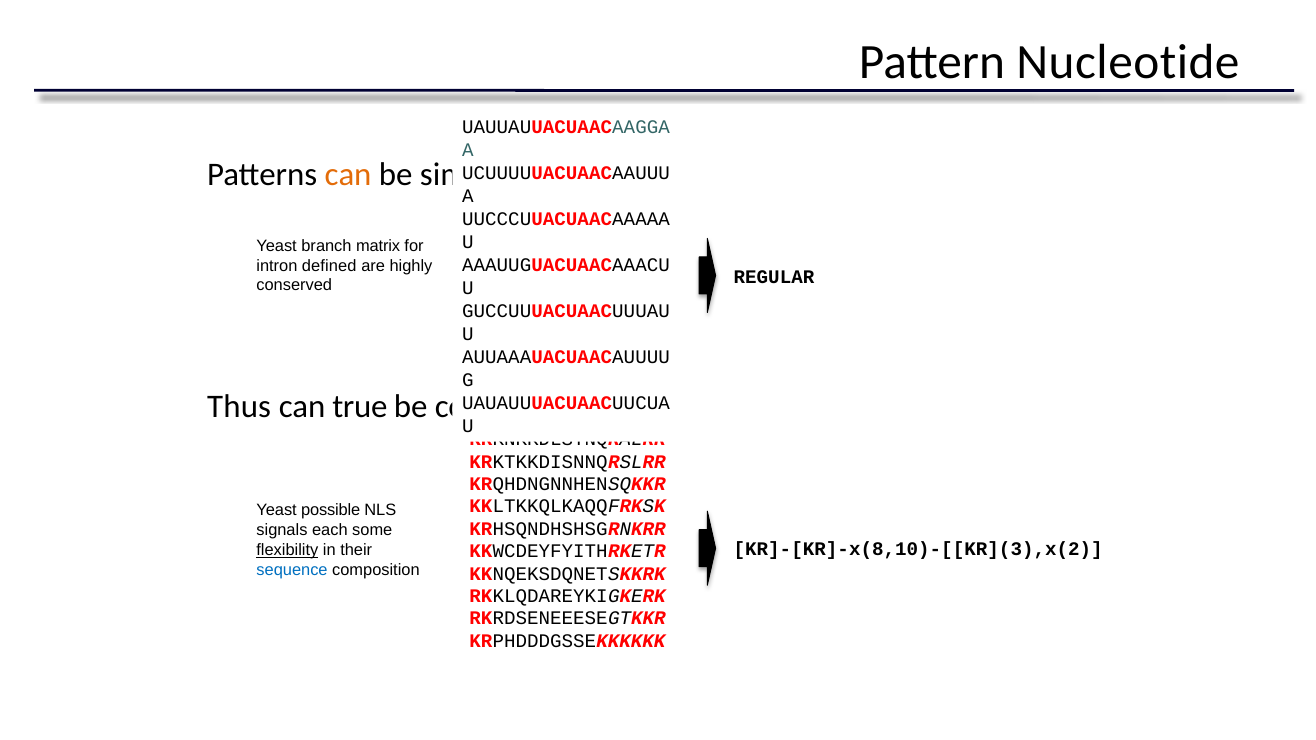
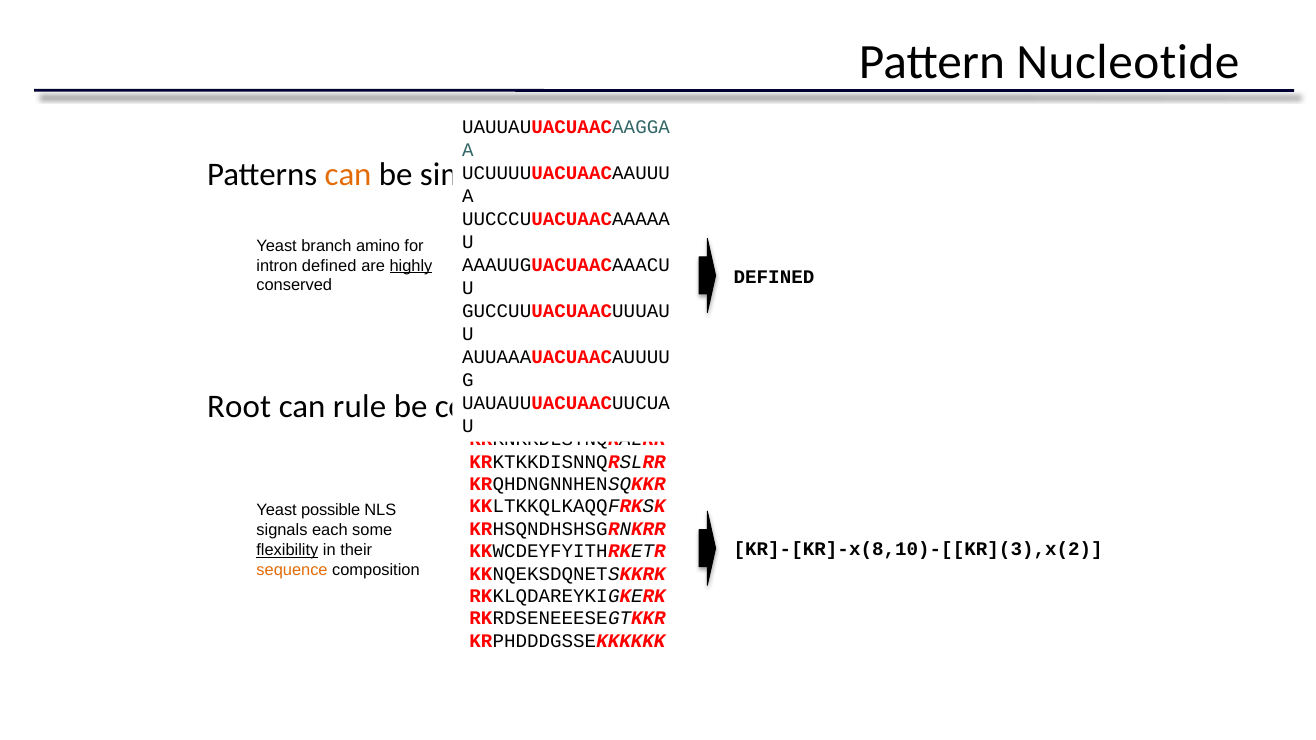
matrix: matrix -> amino (378, 246)
highly underline: none -> present (411, 266)
conserved REGULAR: REGULAR -> DEFINED (774, 277)
Thus: Thus -> Root (239, 407)
true: true -> rule (360, 407)
sequence colour: blue -> orange (292, 570)
